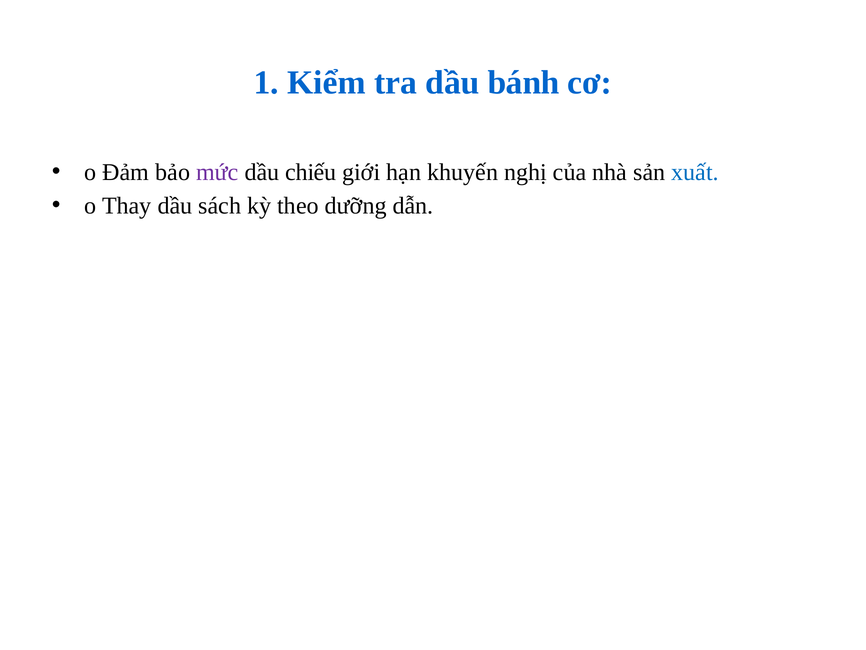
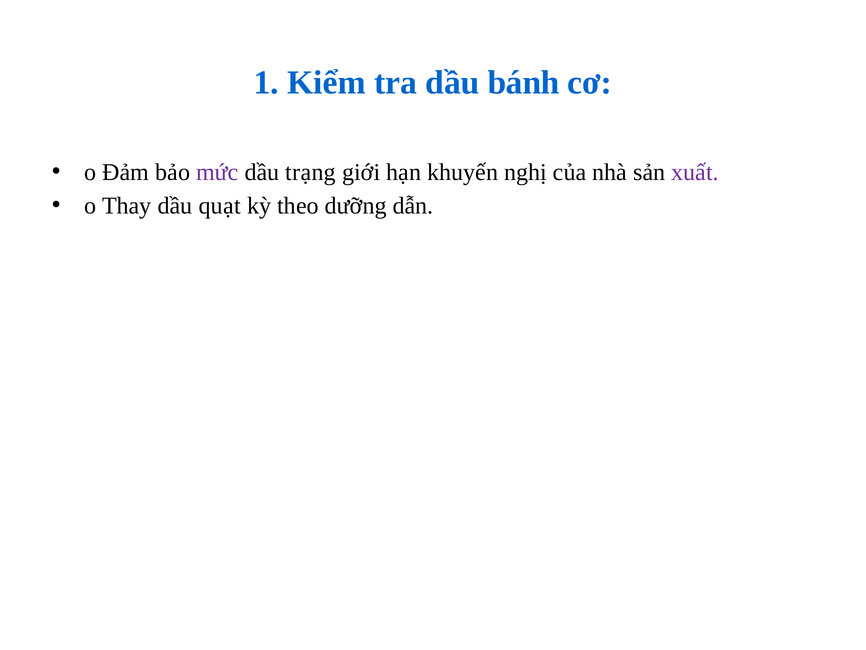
chiếu: chiếu -> trạng (311, 172)
xuất colour: blue -> purple (695, 172)
sách: sách -> quạt (220, 206)
